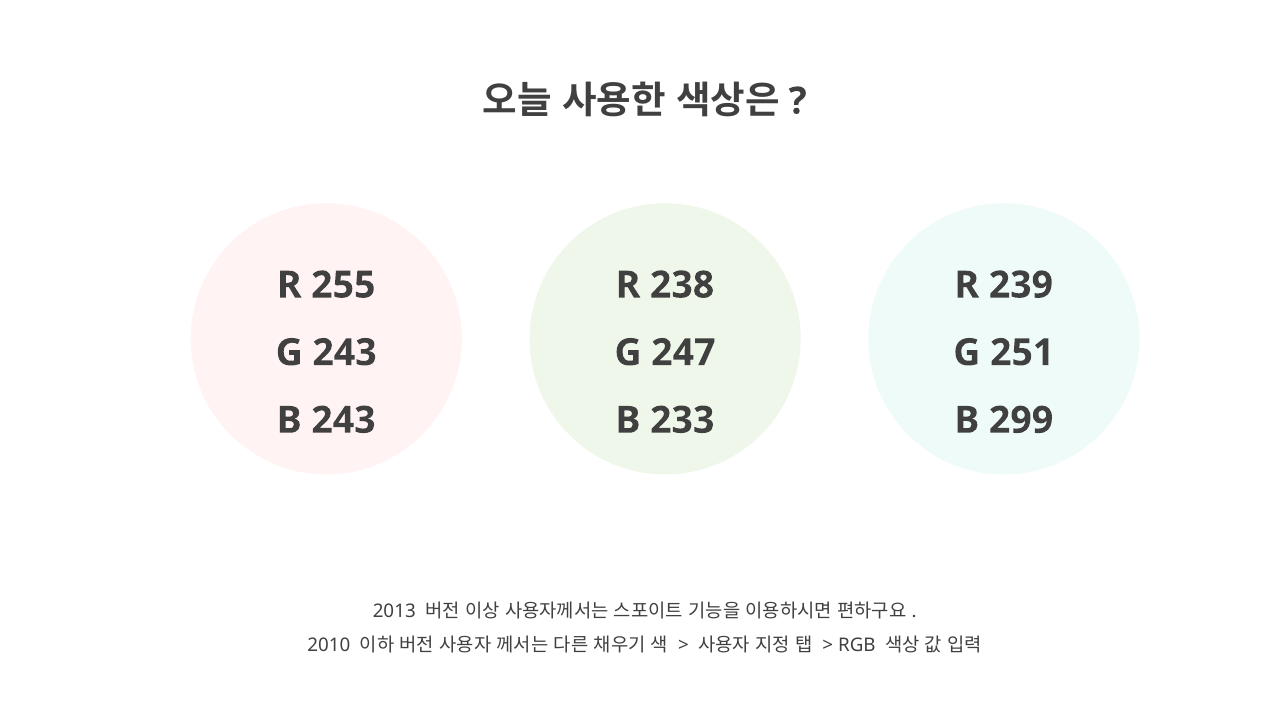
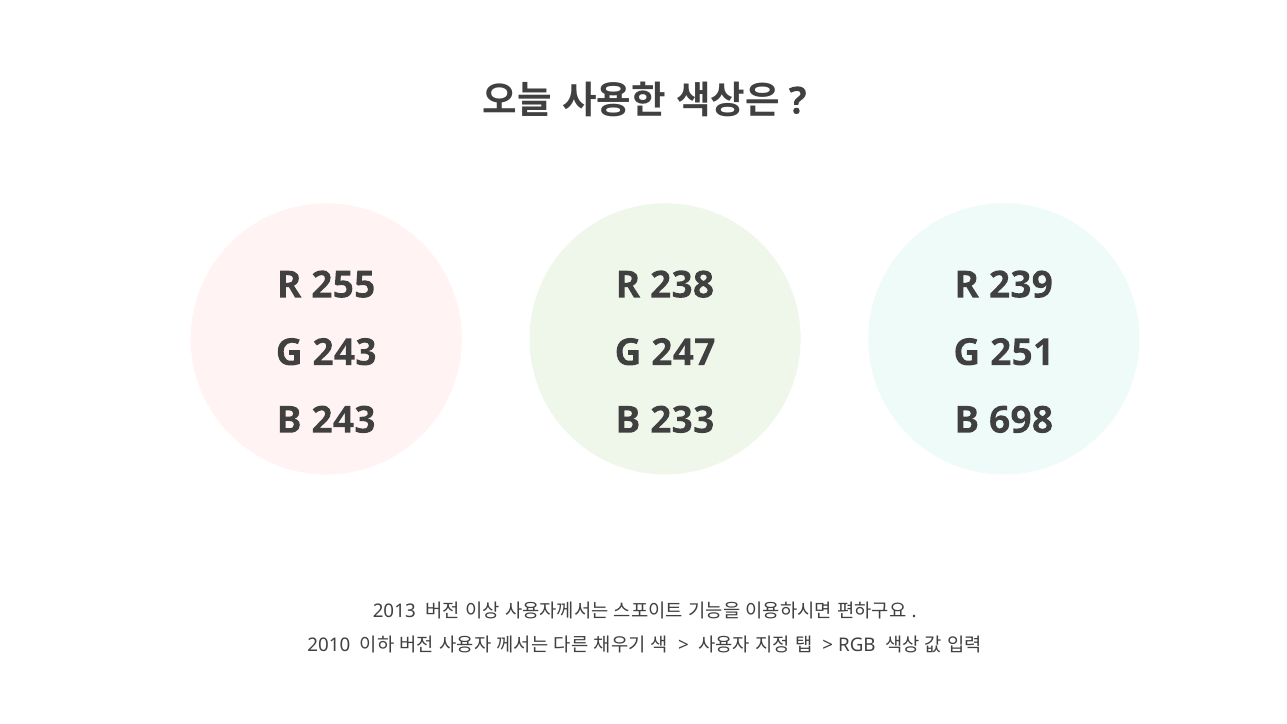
299: 299 -> 698 (1021, 420)
